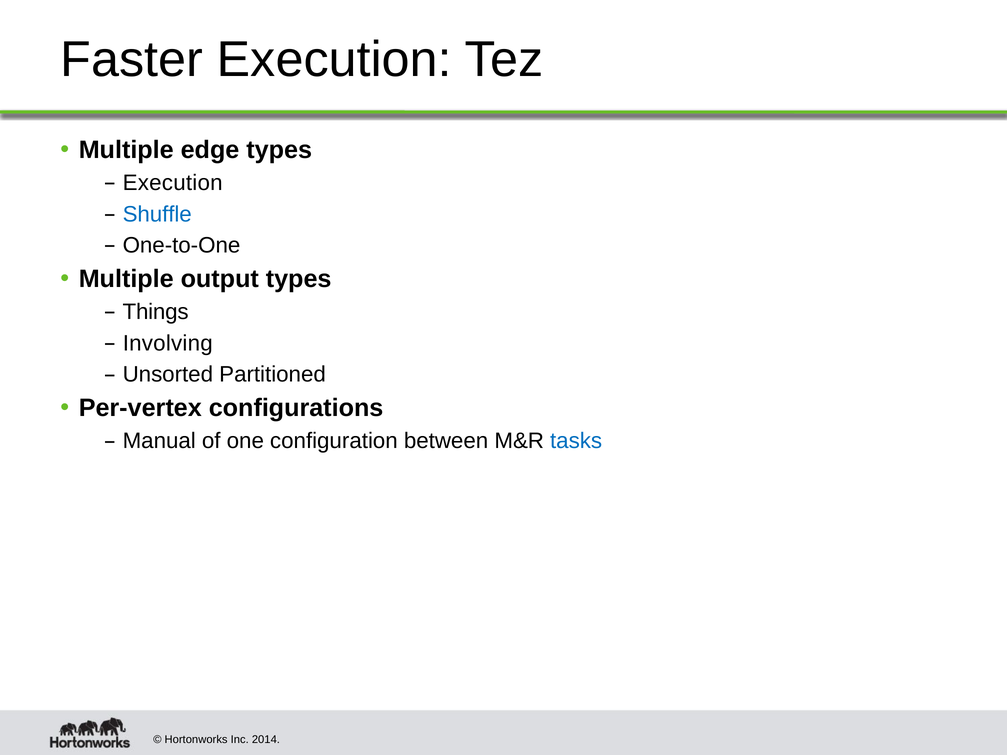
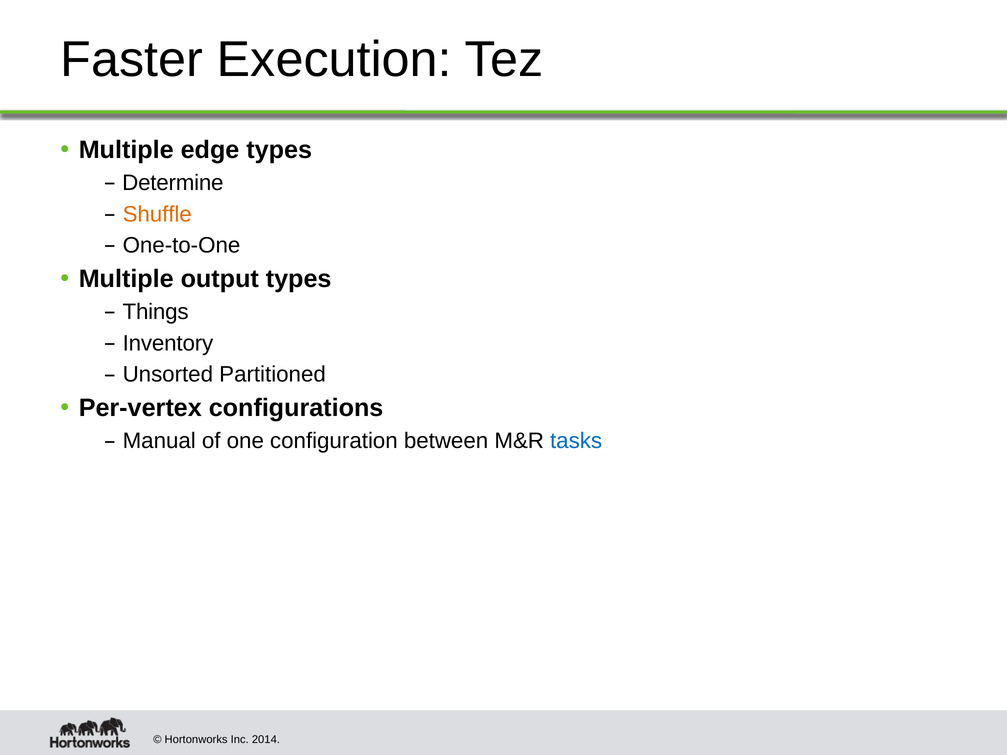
Execution: Execution -> Determine (173, 183)
Shuffle colour: blue -> orange (157, 214)
Involving: Involving -> Inventory (168, 343)
